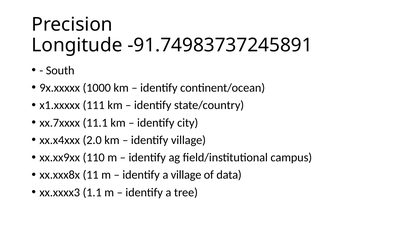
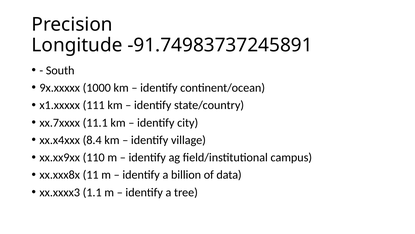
2.0: 2.0 -> 8.4 (92, 140)
a village: village -> billion (186, 175)
